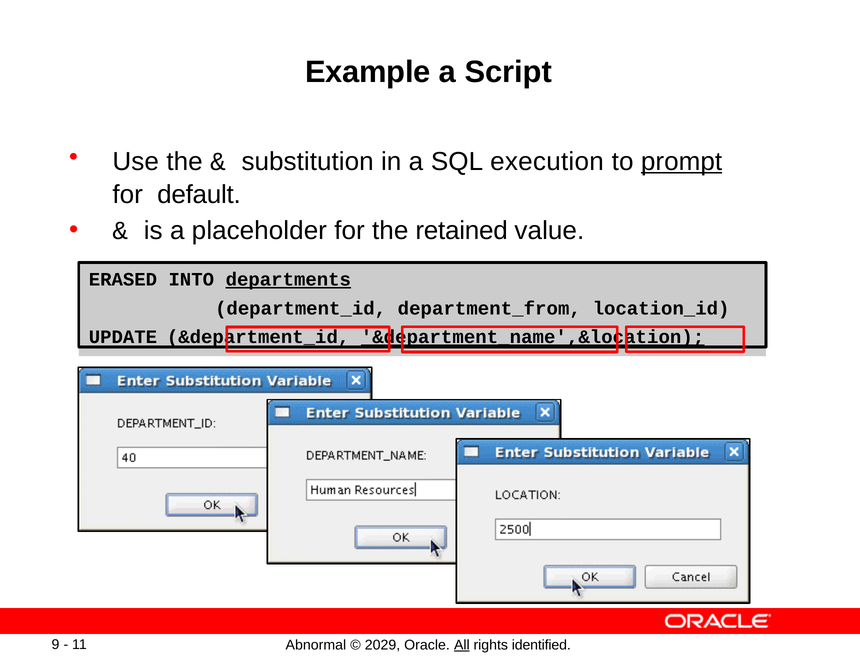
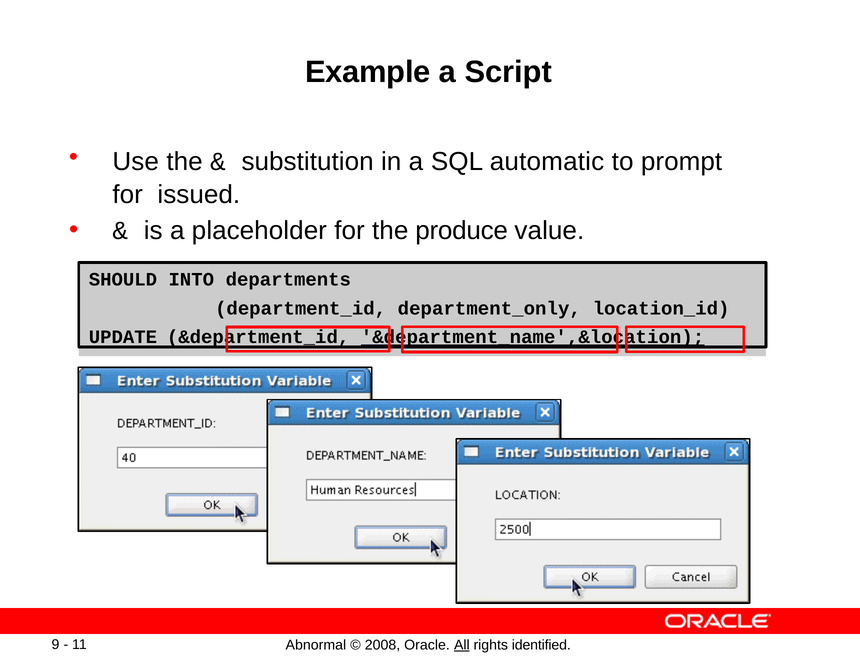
execution: execution -> automatic (547, 162)
prompt underline: present -> none (682, 162)
default: default -> issued (199, 195)
retained: retained -> produce (462, 231)
ERASED: ERASED -> SHOULD (123, 280)
departments underline: present -> none (288, 280)
department_from: department_from -> department_only (489, 309)
2029: 2029 -> 2008 (383, 645)
